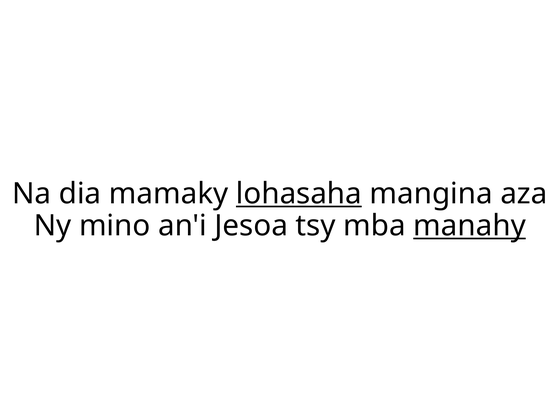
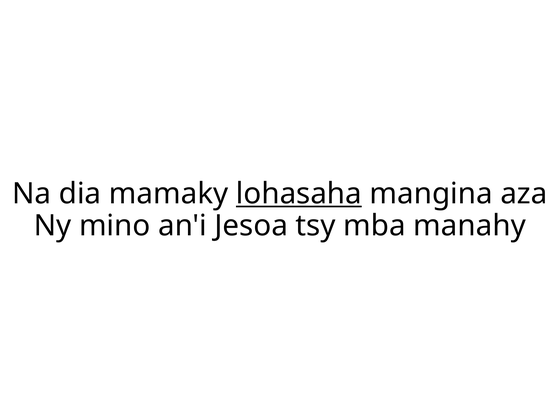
manahy underline: present -> none (470, 226)
